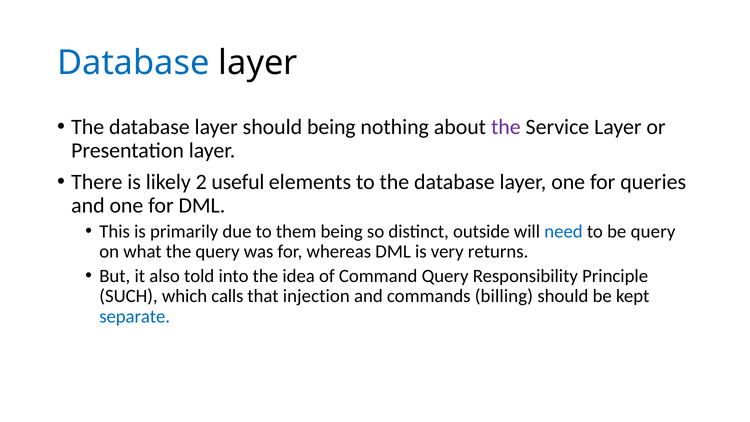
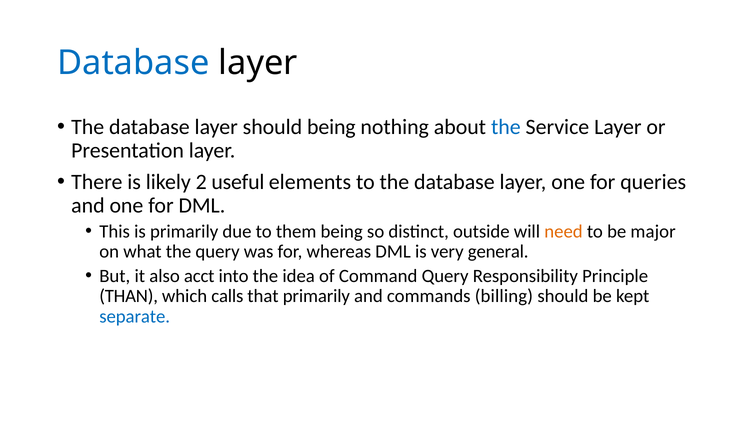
the colour: purple -> blue (506, 127)
need colour: blue -> orange (564, 231)
be query: query -> major (653, 231)
returns: returns -> general (498, 252)
told: told -> acct (199, 276)
SUCH: SUCH -> THAN (129, 296)
that injection: injection -> primarily (316, 296)
